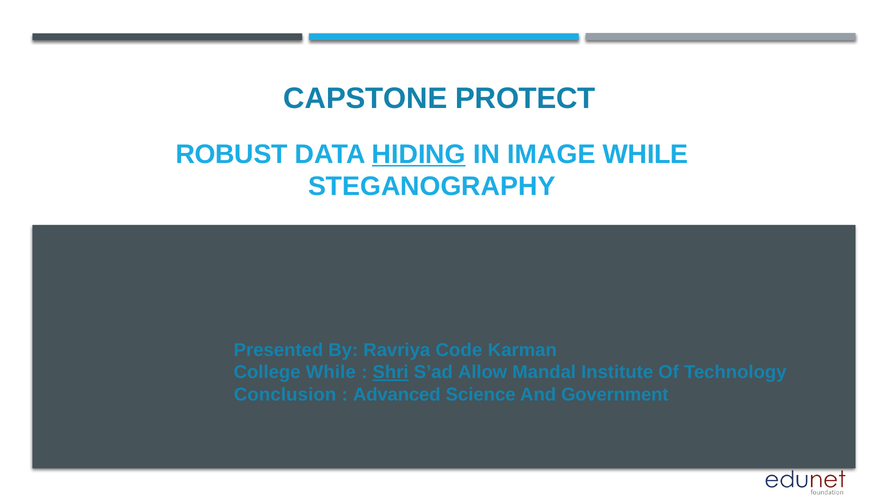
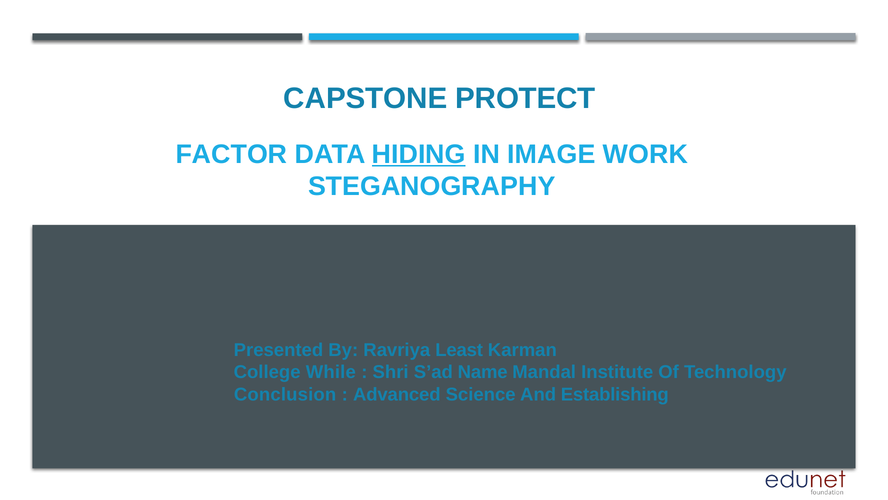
ROBUST: ROBUST -> FACTOR (231, 154)
IMAGE WHILE: WHILE -> WORK (645, 154)
Code: Code -> Least (459, 350)
Shri underline: present -> none (391, 372)
Allow: Allow -> Name (483, 372)
Government: Government -> Establishing (615, 394)
